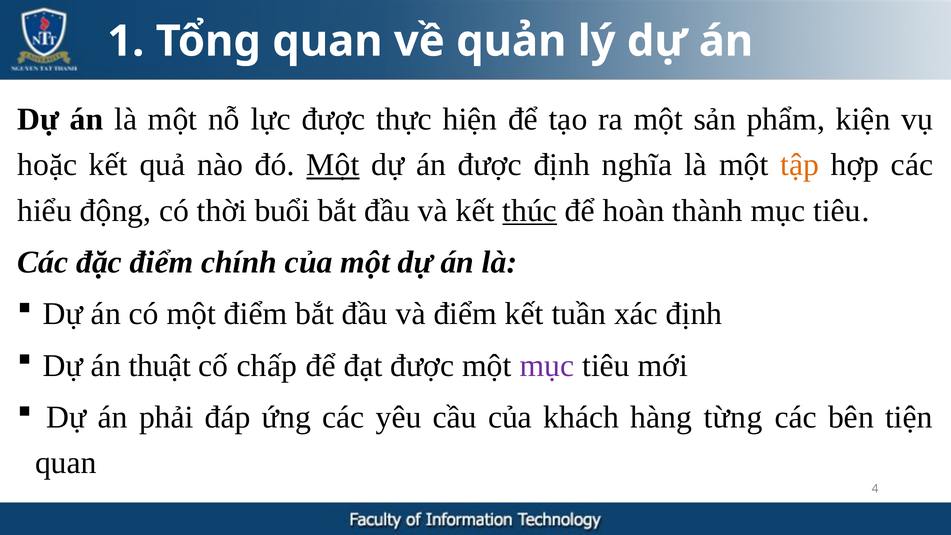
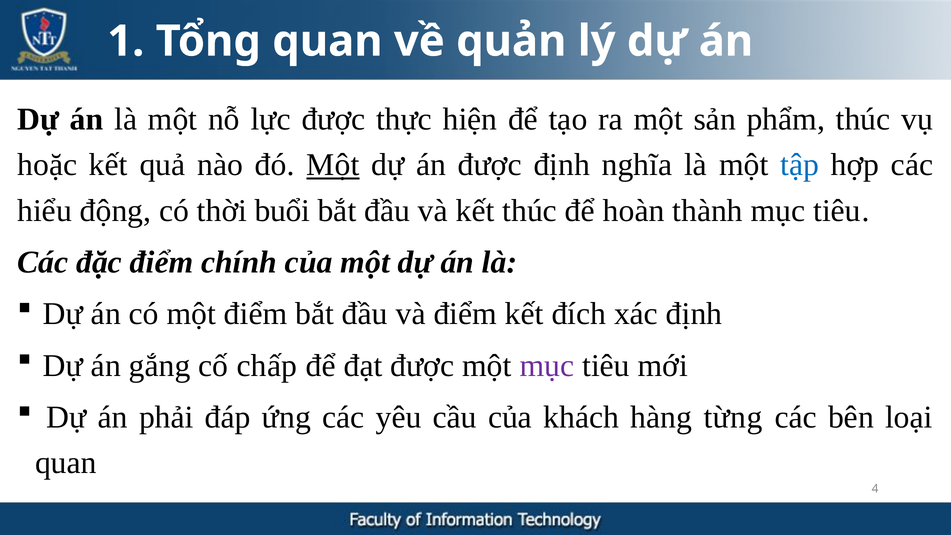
phẩm kiện: kiện -> thúc (863, 119)
tập colour: orange -> blue (800, 165)
thúc underline: present -> none (530, 211)
tuần: tuần -> đích (579, 314)
thuật: thuật -> gắng (160, 366)
tiện: tiện -> loại (909, 417)
